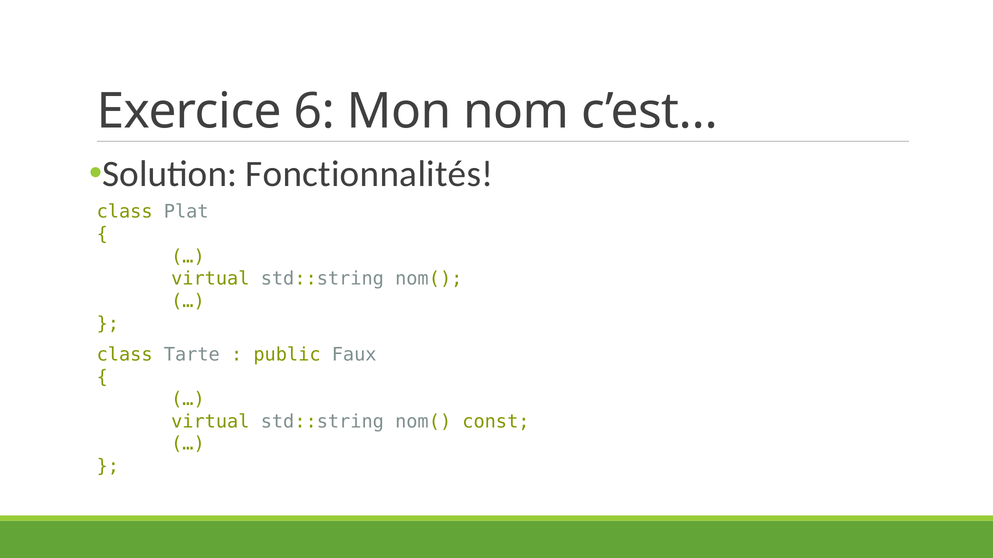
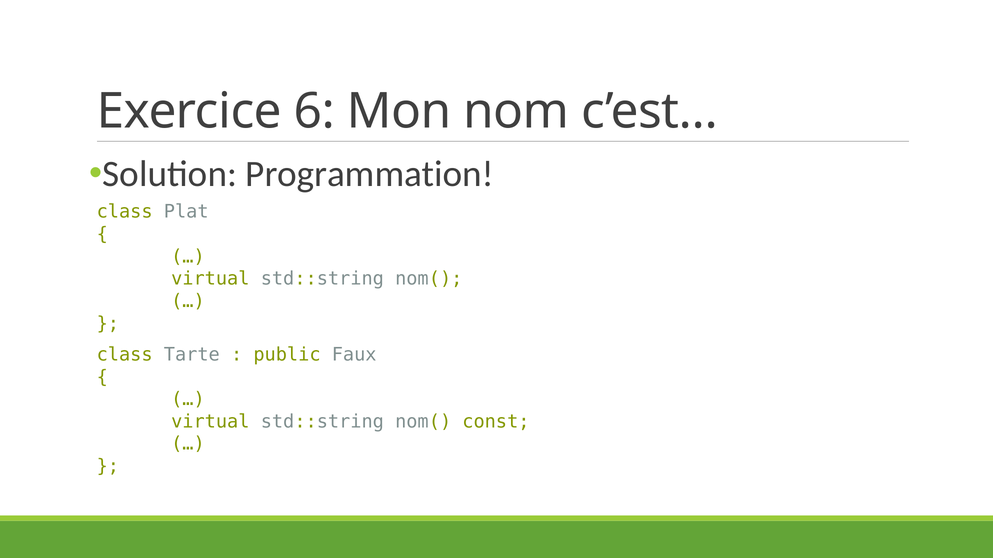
Fonctionnalités: Fonctionnalités -> Programmation (370, 174)
